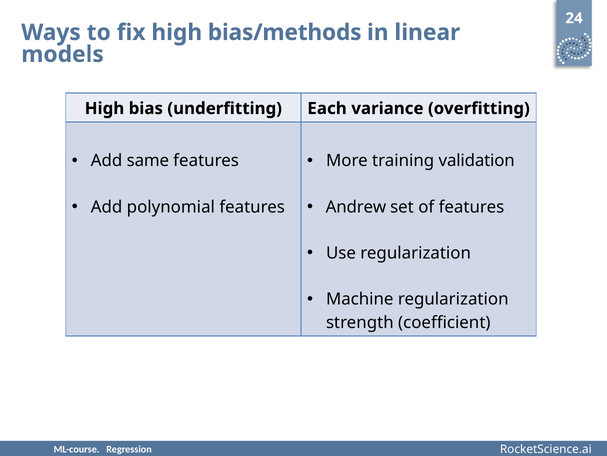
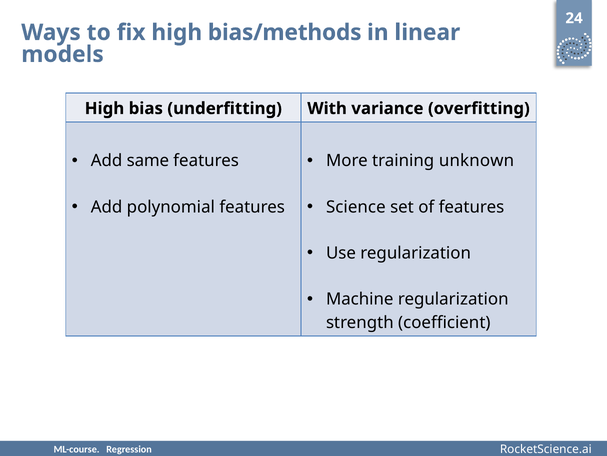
Each: Each -> With (327, 108)
validation: validation -> unknown (477, 161)
Andrew: Andrew -> Science (356, 207)
